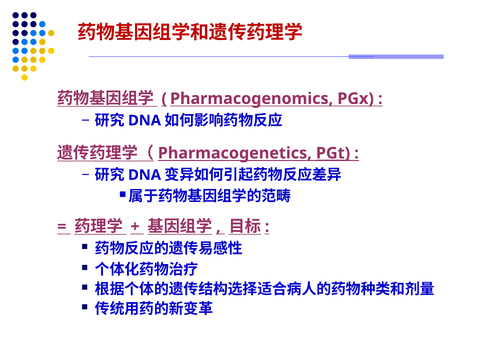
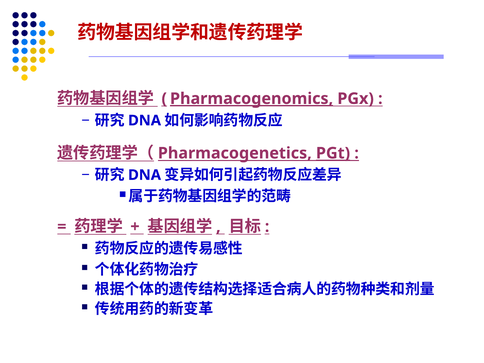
Pharmacogenomics underline: none -> present (252, 99)
